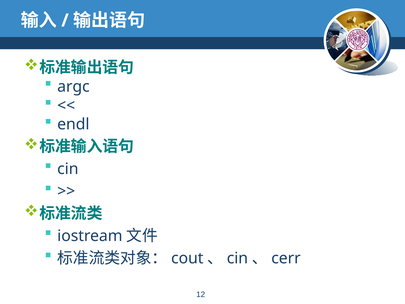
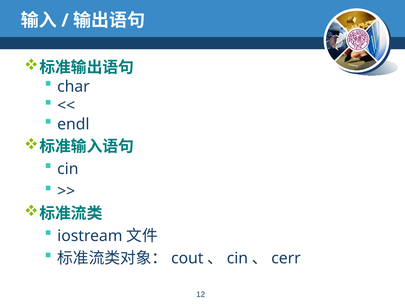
argc: argc -> char (73, 86)
